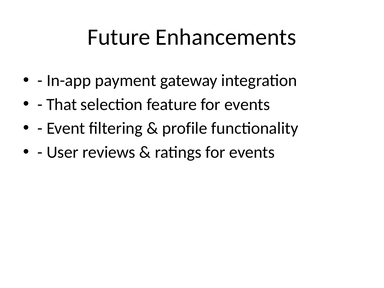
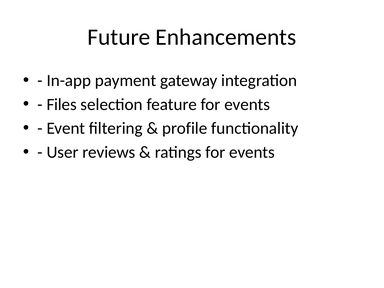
That: That -> Files (62, 104)
